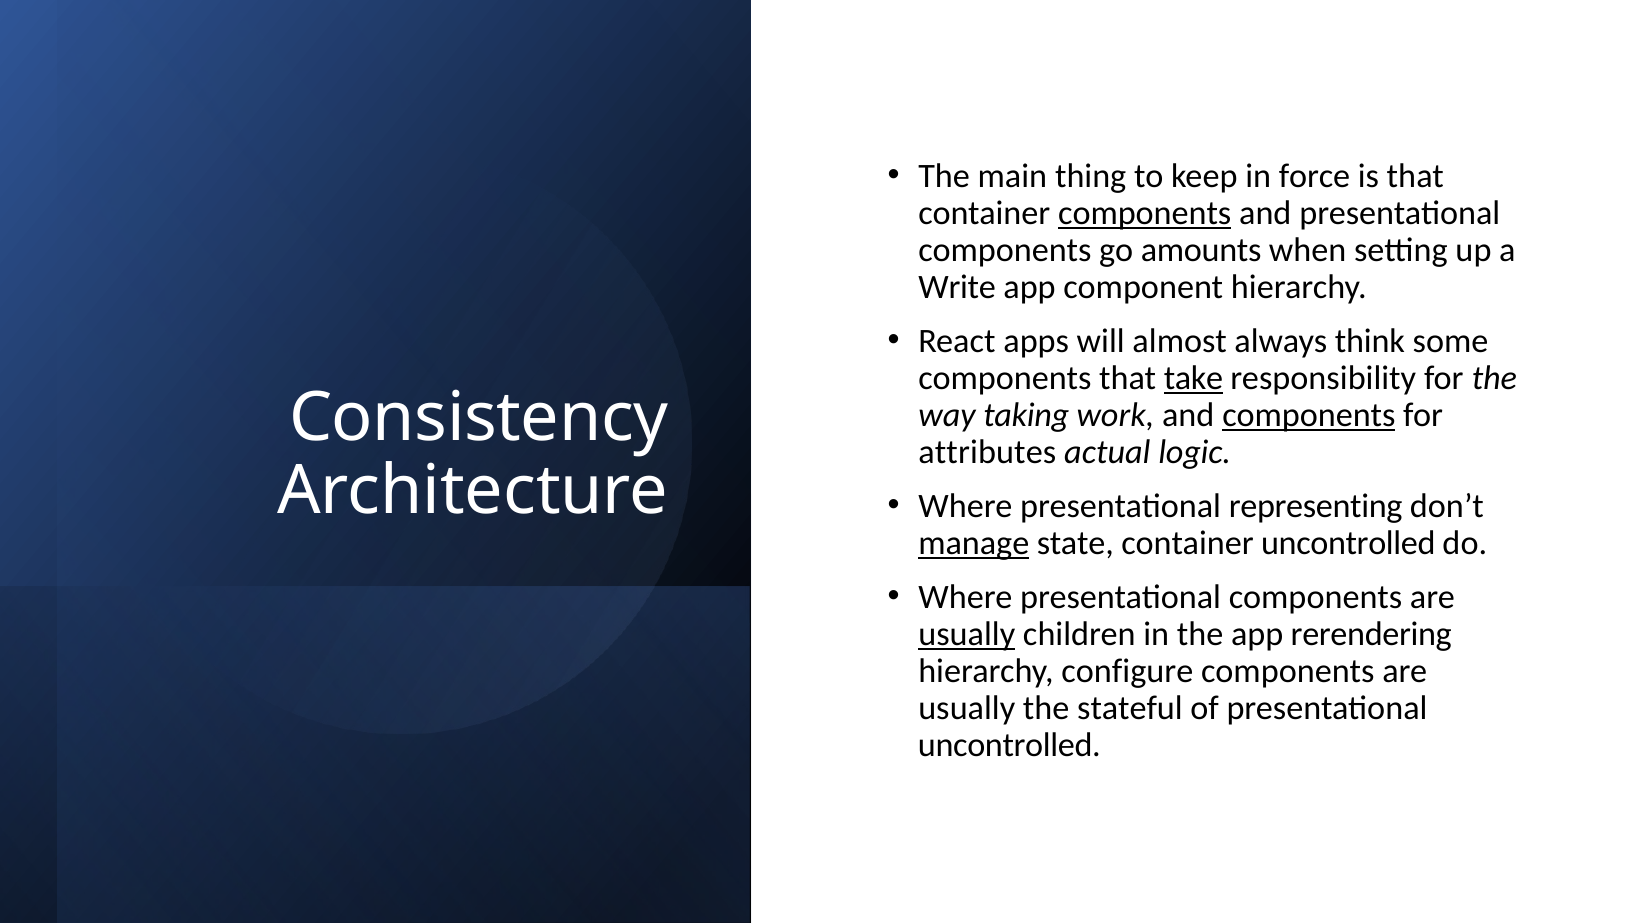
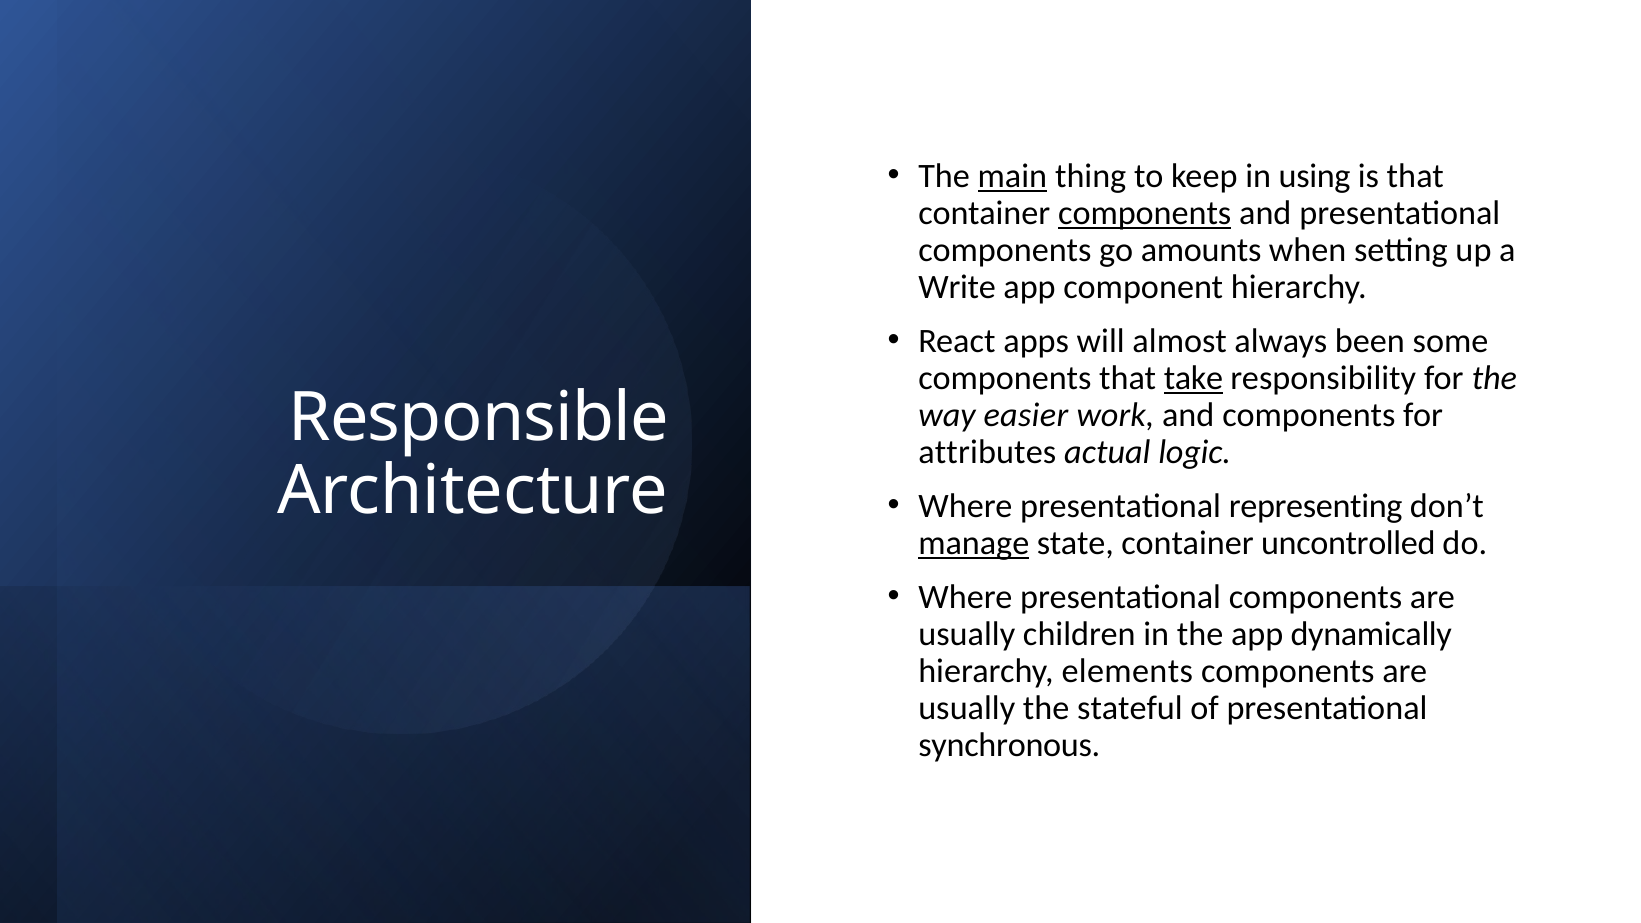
main underline: none -> present (1012, 176)
force: force -> using (1315, 176)
think: think -> been (1370, 341)
Consistency: Consistency -> Responsible (479, 418)
taking: taking -> easier (1026, 415)
components underline: present -> none (1309, 415)
usually underline: present -> none (967, 634)
rerendering: rerendering -> dynamically (1371, 634)
configure: configure -> elements (1127, 671)
uncontrolled: uncontrolled -> synchronous (1009, 745)
